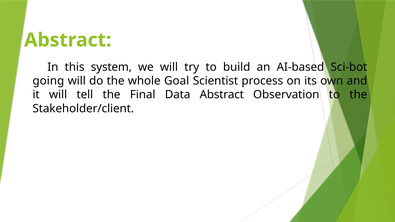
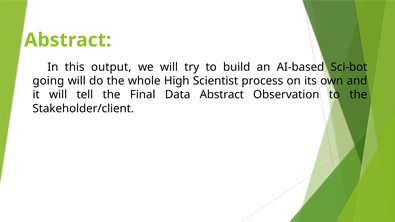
system: system -> output (111, 67)
Goal: Goal -> High (177, 81)
